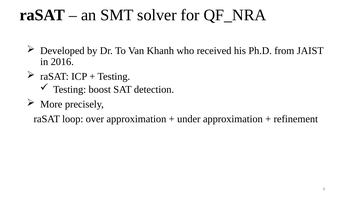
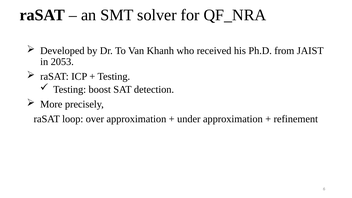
2016: 2016 -> 2053 (62, 62)
